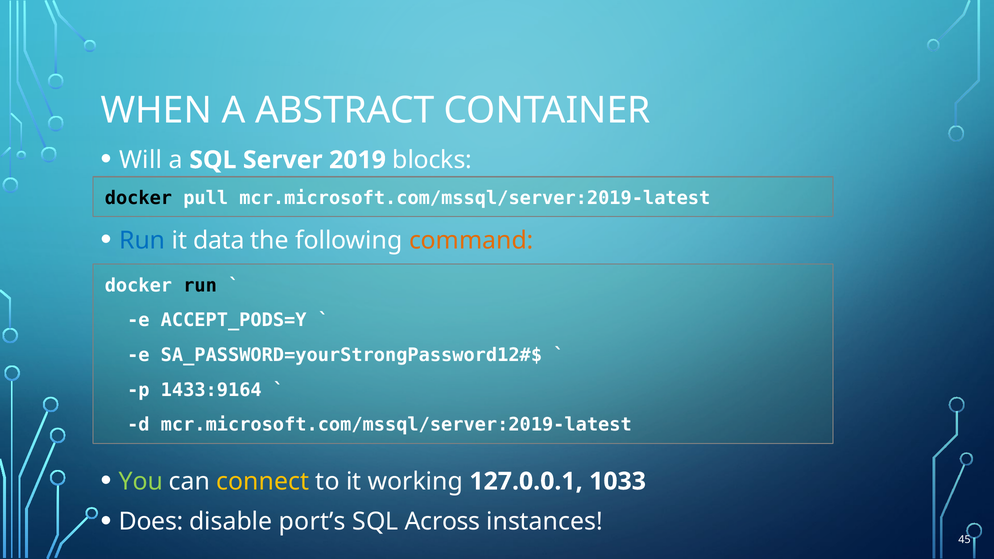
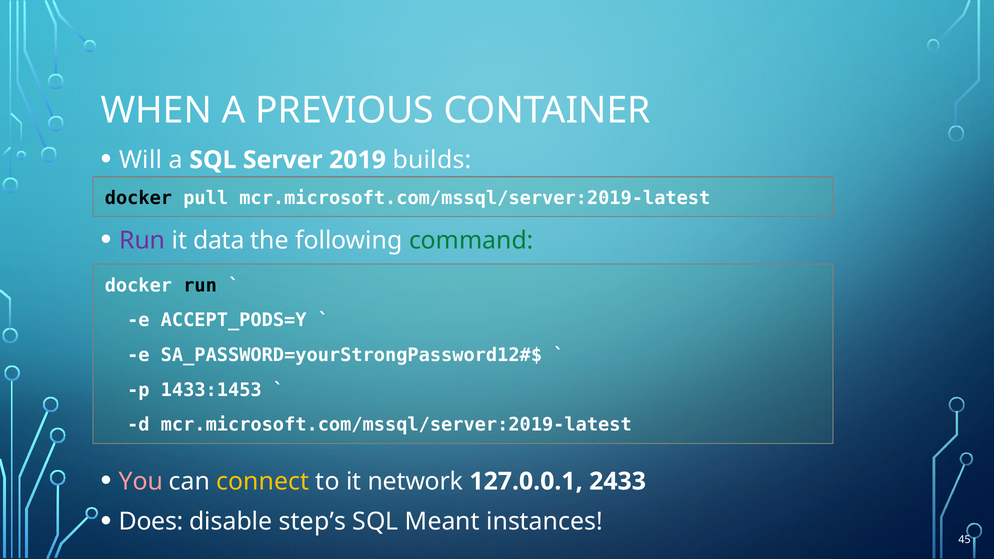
ABSTRACT: ABSTRACT -> PREVIOUS (345, 110)
blocks: blocks -> builds (432, 160)
Run colour: blue -> purple (142, 240)
command colour: orange -> green (471, 240)
1433:9164: 1433:9164 -> 1433:1453 (211, 390)
You colour: light green -> pink (141, 481)
working: working -> network (415, 481)
1033: 1033 -> 2433 (618, 481)
port’s: port’s -> step’s (312, 522)
Across: Across -> Meant (442, 522)
